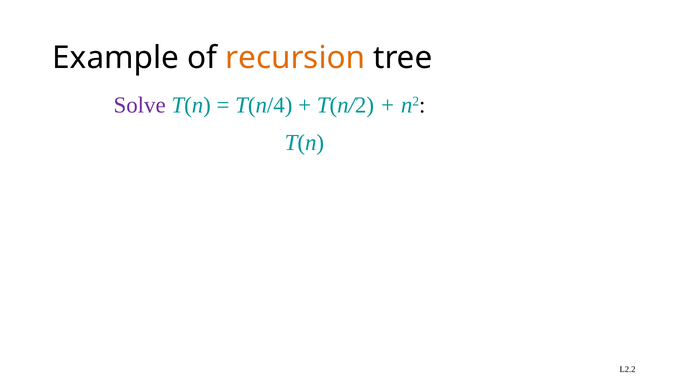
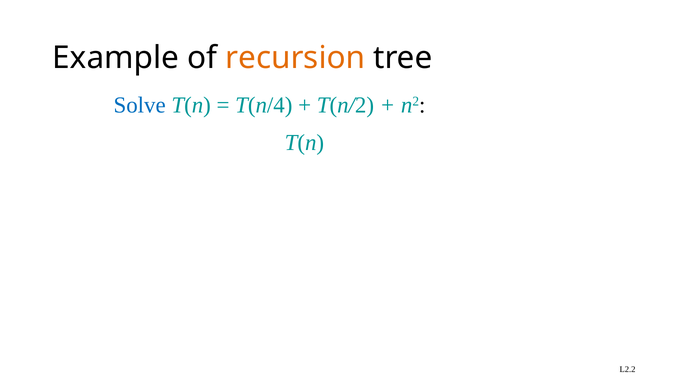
Solve colour: purple -> blue (140, 105)
